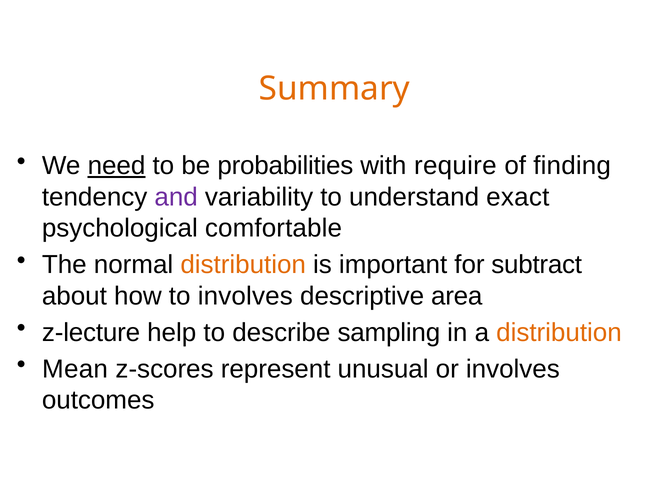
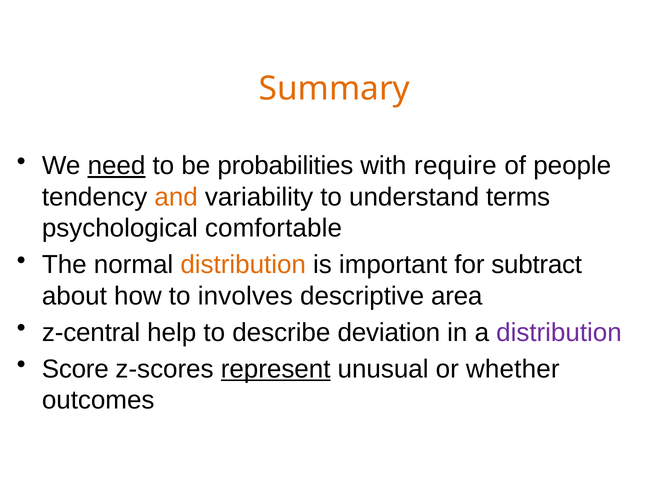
finding: finding -> people (572, 166)
and colour: purple -> orange (176, 197)
exact: exact -> terms (518, 197)
z-lecture: z-lecture -> z-central (91, 332)
sampling: sampling -> deviation (389, 332)
distribution colour: orange -> purple (559, 332)
Mean: Mean -> Score (75, 369)
represent underline: none -> present (276, 369)
or involves: involves -> whether (513, 369)
